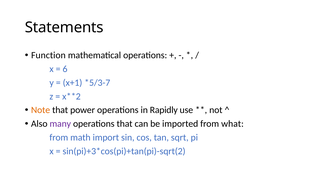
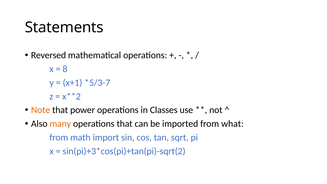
Function: Function -> Reversed (48, 55)
6: 6 -> 8 (65, 69)
Rapidly: Rapidly -> Classes (164, 110)
many colour: purple -> orange (60, 124)
